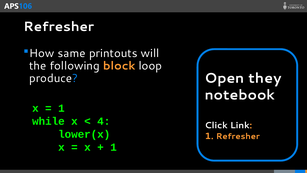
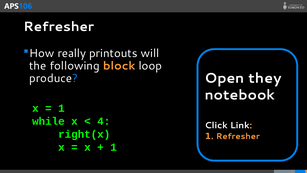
same: same -> really (72, 53)
lower(x: lower(x -> right(x (84, 134)
